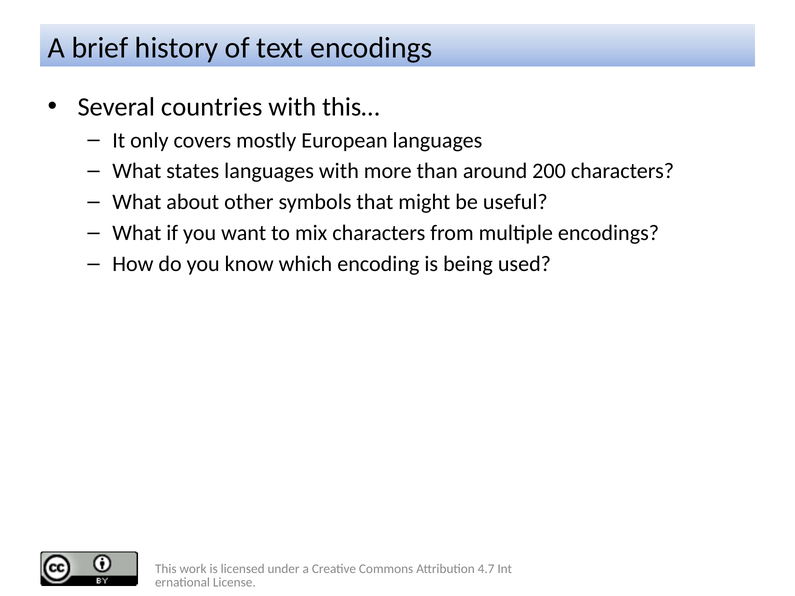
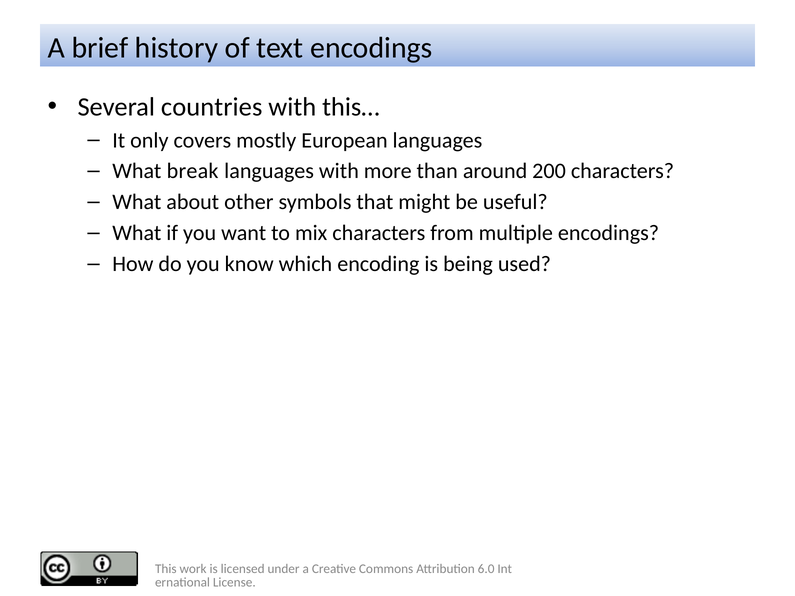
states: states -> break (193, 171)
4.7: 4.7 -> 6.0 (486, 569)
